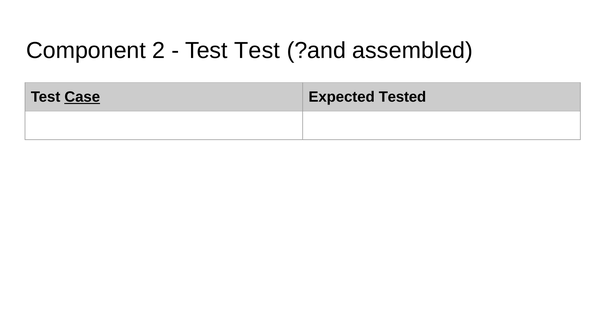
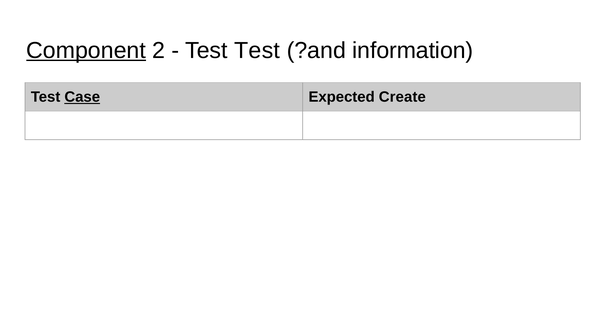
Component underline: none -> present (86, 50)
assembled: assembled -> information (413, 50)
Tested: Tested -> Create (402, 97)
